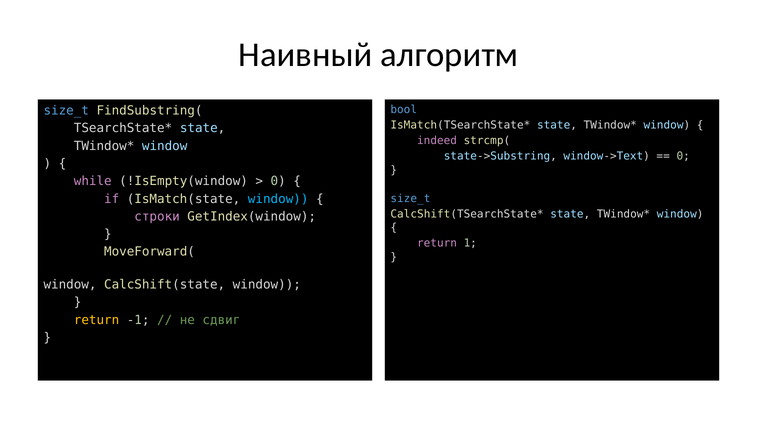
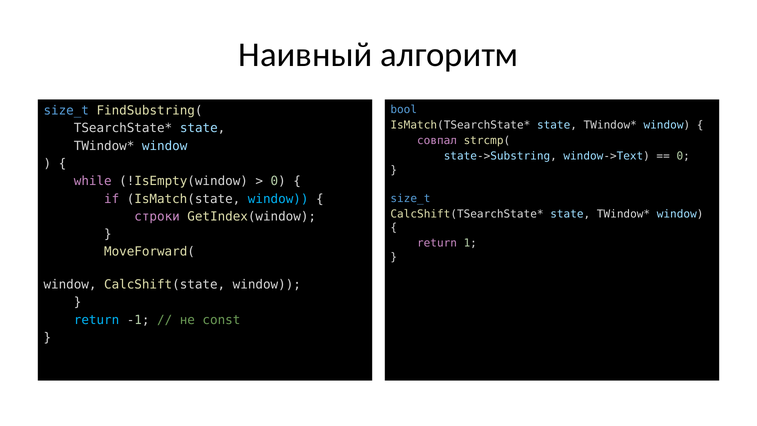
indeed: indeed -> совпал (437, 141)
return colour: yellow -> light blue (97, 320)
сдвиг: сдвиг -> const (221, 320)
